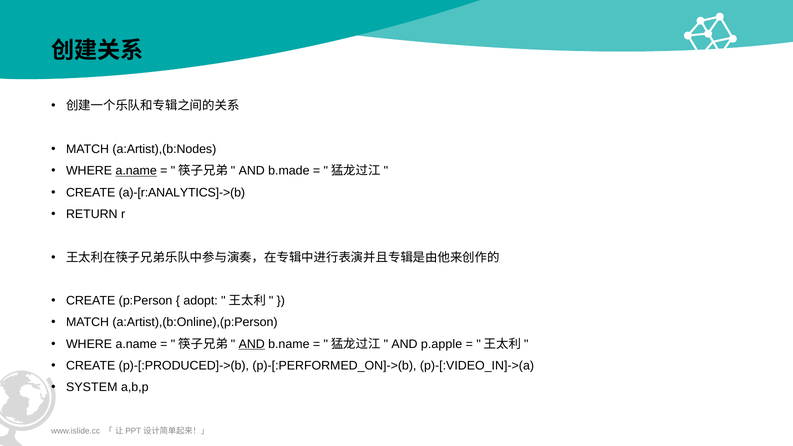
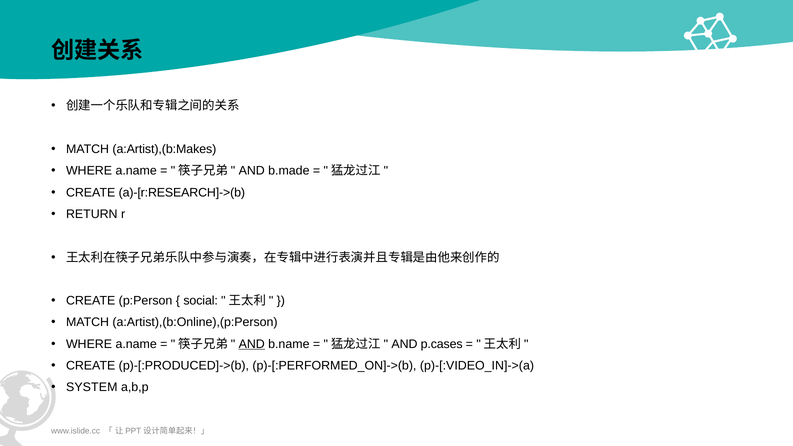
a:Artist),(b:Nodes: a:Artist),(b:Nodes -> a:Artist),(b:Makes (164, 149)
a.name underline: present -> none (136, 171)
a)-[r:ANALYTICS]->(b: a)-[r:ANALYTICS]->(b -> a)-[r:RESEARCH]->(b (182, 193)
adopt: adopt -> social (201, 301)
p.apple: p.apple -> p.cases (442, 344)
